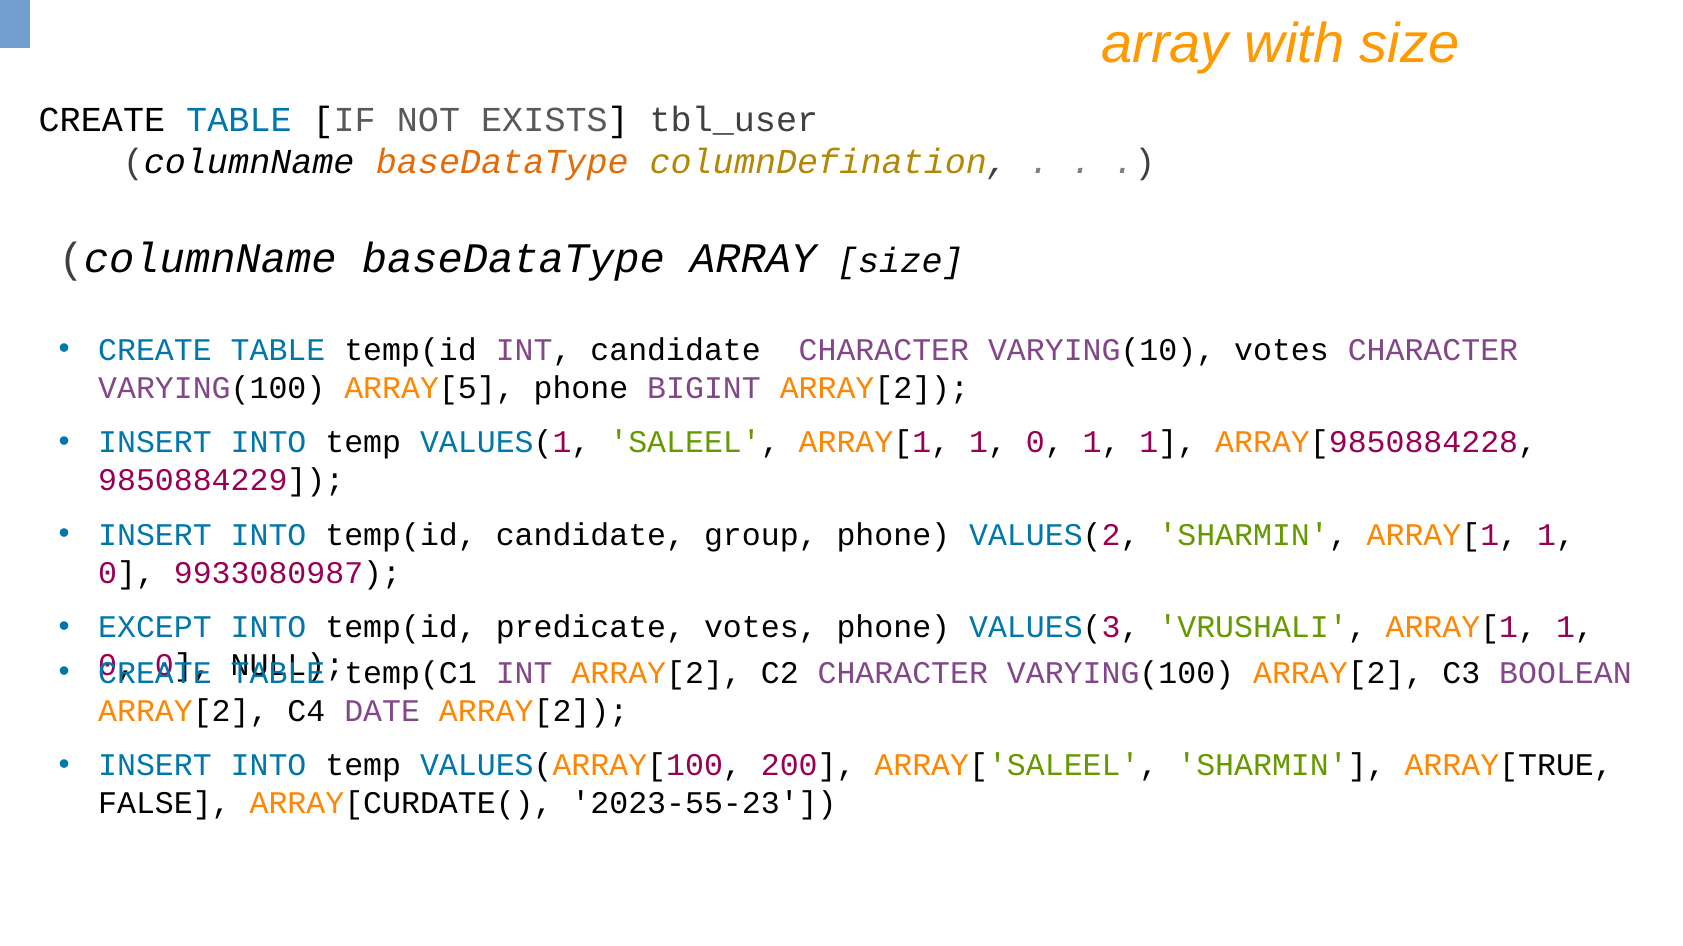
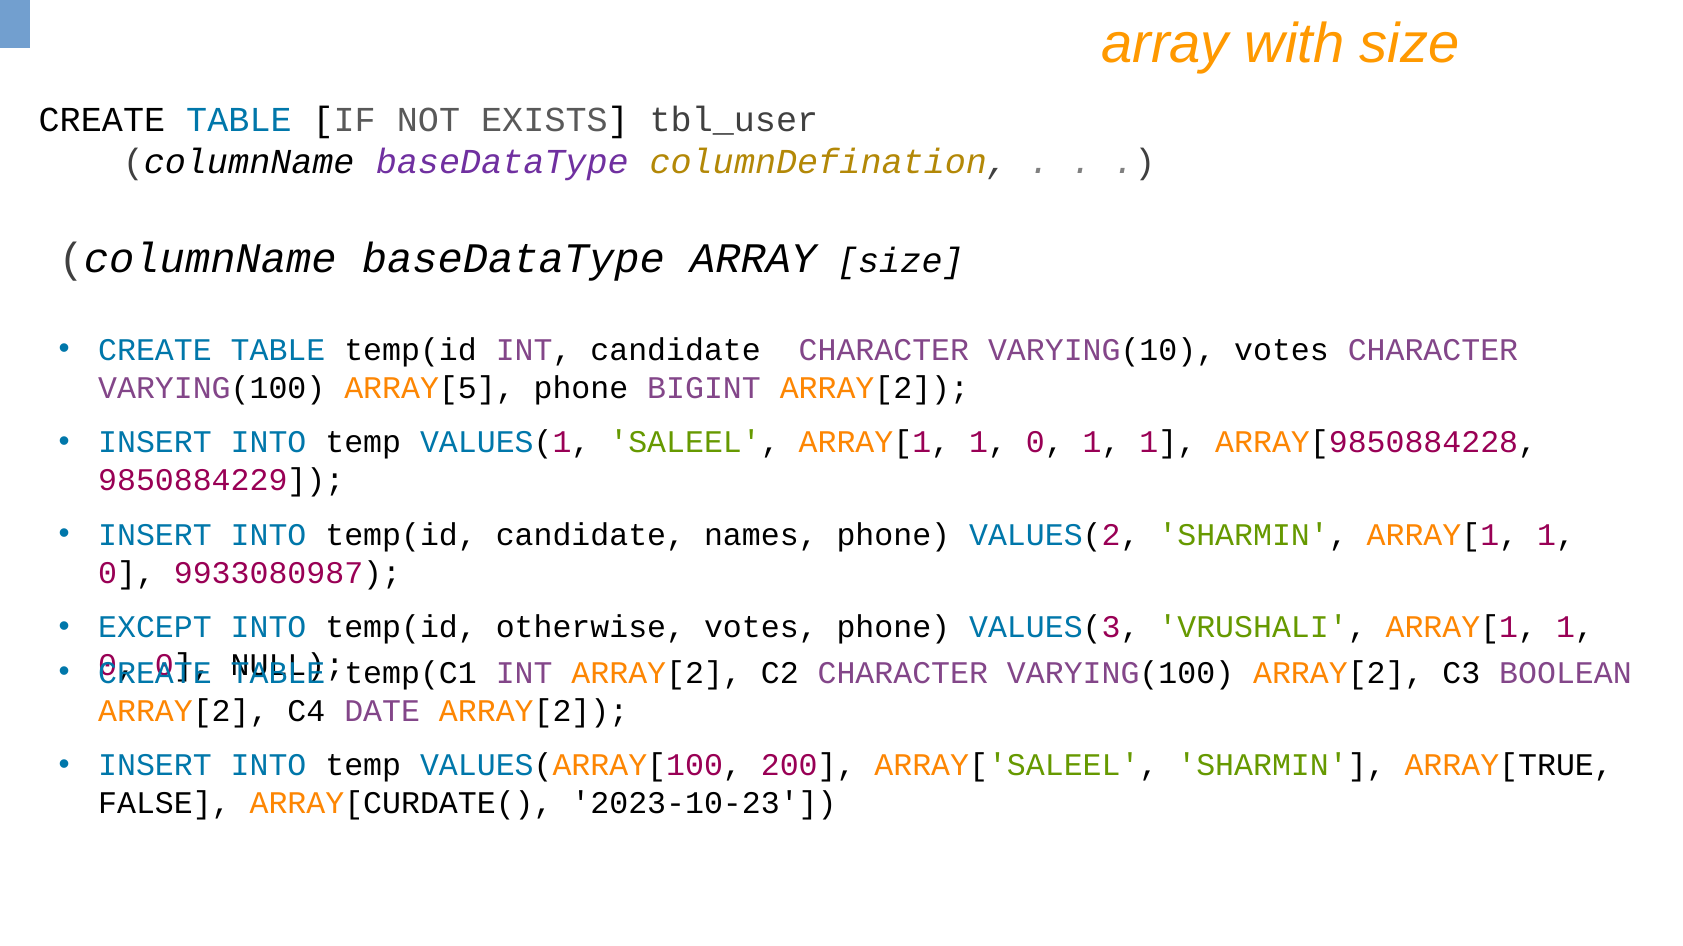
baseDataType colour: orange -> purple (502, 162)
group: group -> names (761, 535)
predicate: predicate -> otherwise (590, 628)
2023-55-23: 2023-55-23 -> 2023-10-23 (704, 804)
